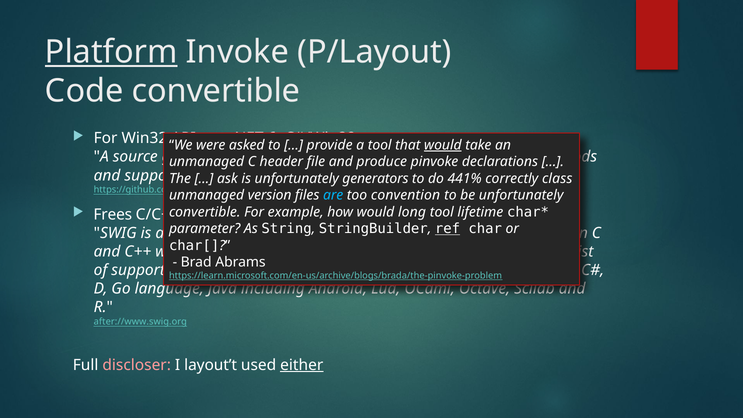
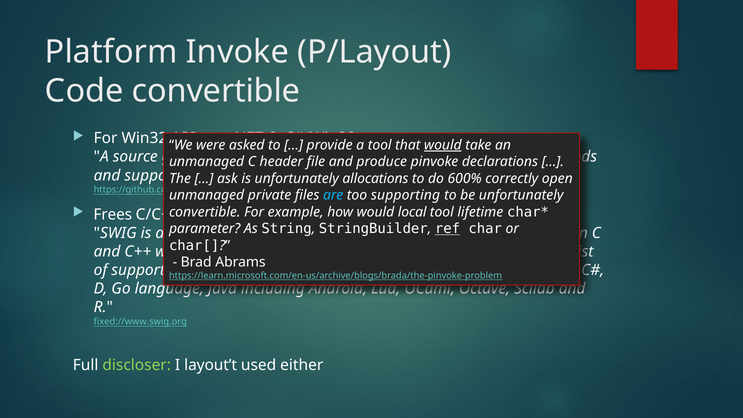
Platform underline: present -> none (111, 52)
generators: generators -> allocations (375, 179)
441%: 441% -> 600% (465, 179)
class: class -> open (557, 179)
version: version -> private (270, 195)
too convention: convention -> supporting (406, 195)
long: long -> local (412, 212)
after://www.swig.org: after://www.swig.org -> fixed://www.swig.org (140, 322)
discloser colour: pink -> light green (137, 365)
either underline: present -> none (302, 365)
